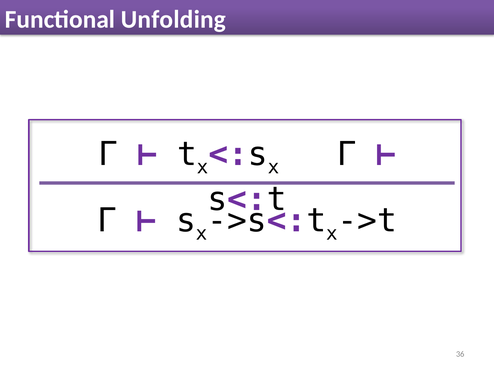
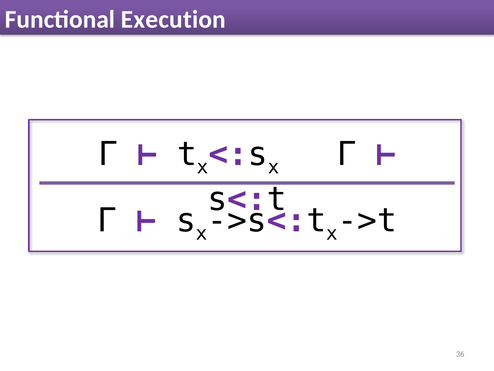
Unfolding: Unfolding -> Execution (173, 19)
